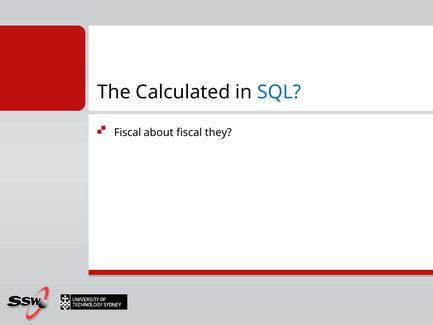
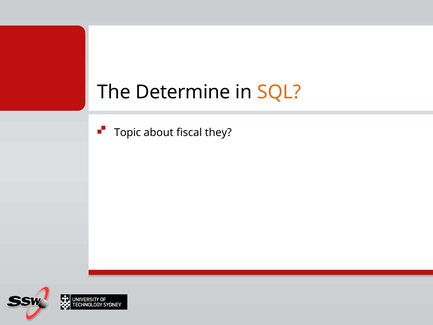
Calculated: Calculated -> Determine (183, 92)
SQL colour: blue -> orange (279, 92)
Fiscal: Fiscal -> Topic (128, 133)
